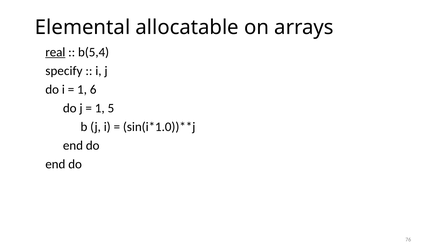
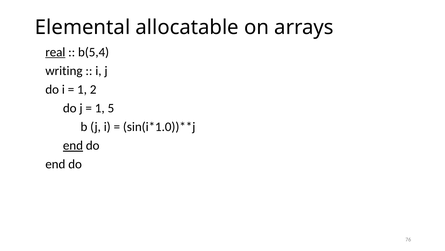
specify: specify -> writing (64, 71)
6: 6 -> 2 (93, 89)
end underline: none -> present (73, 145)
